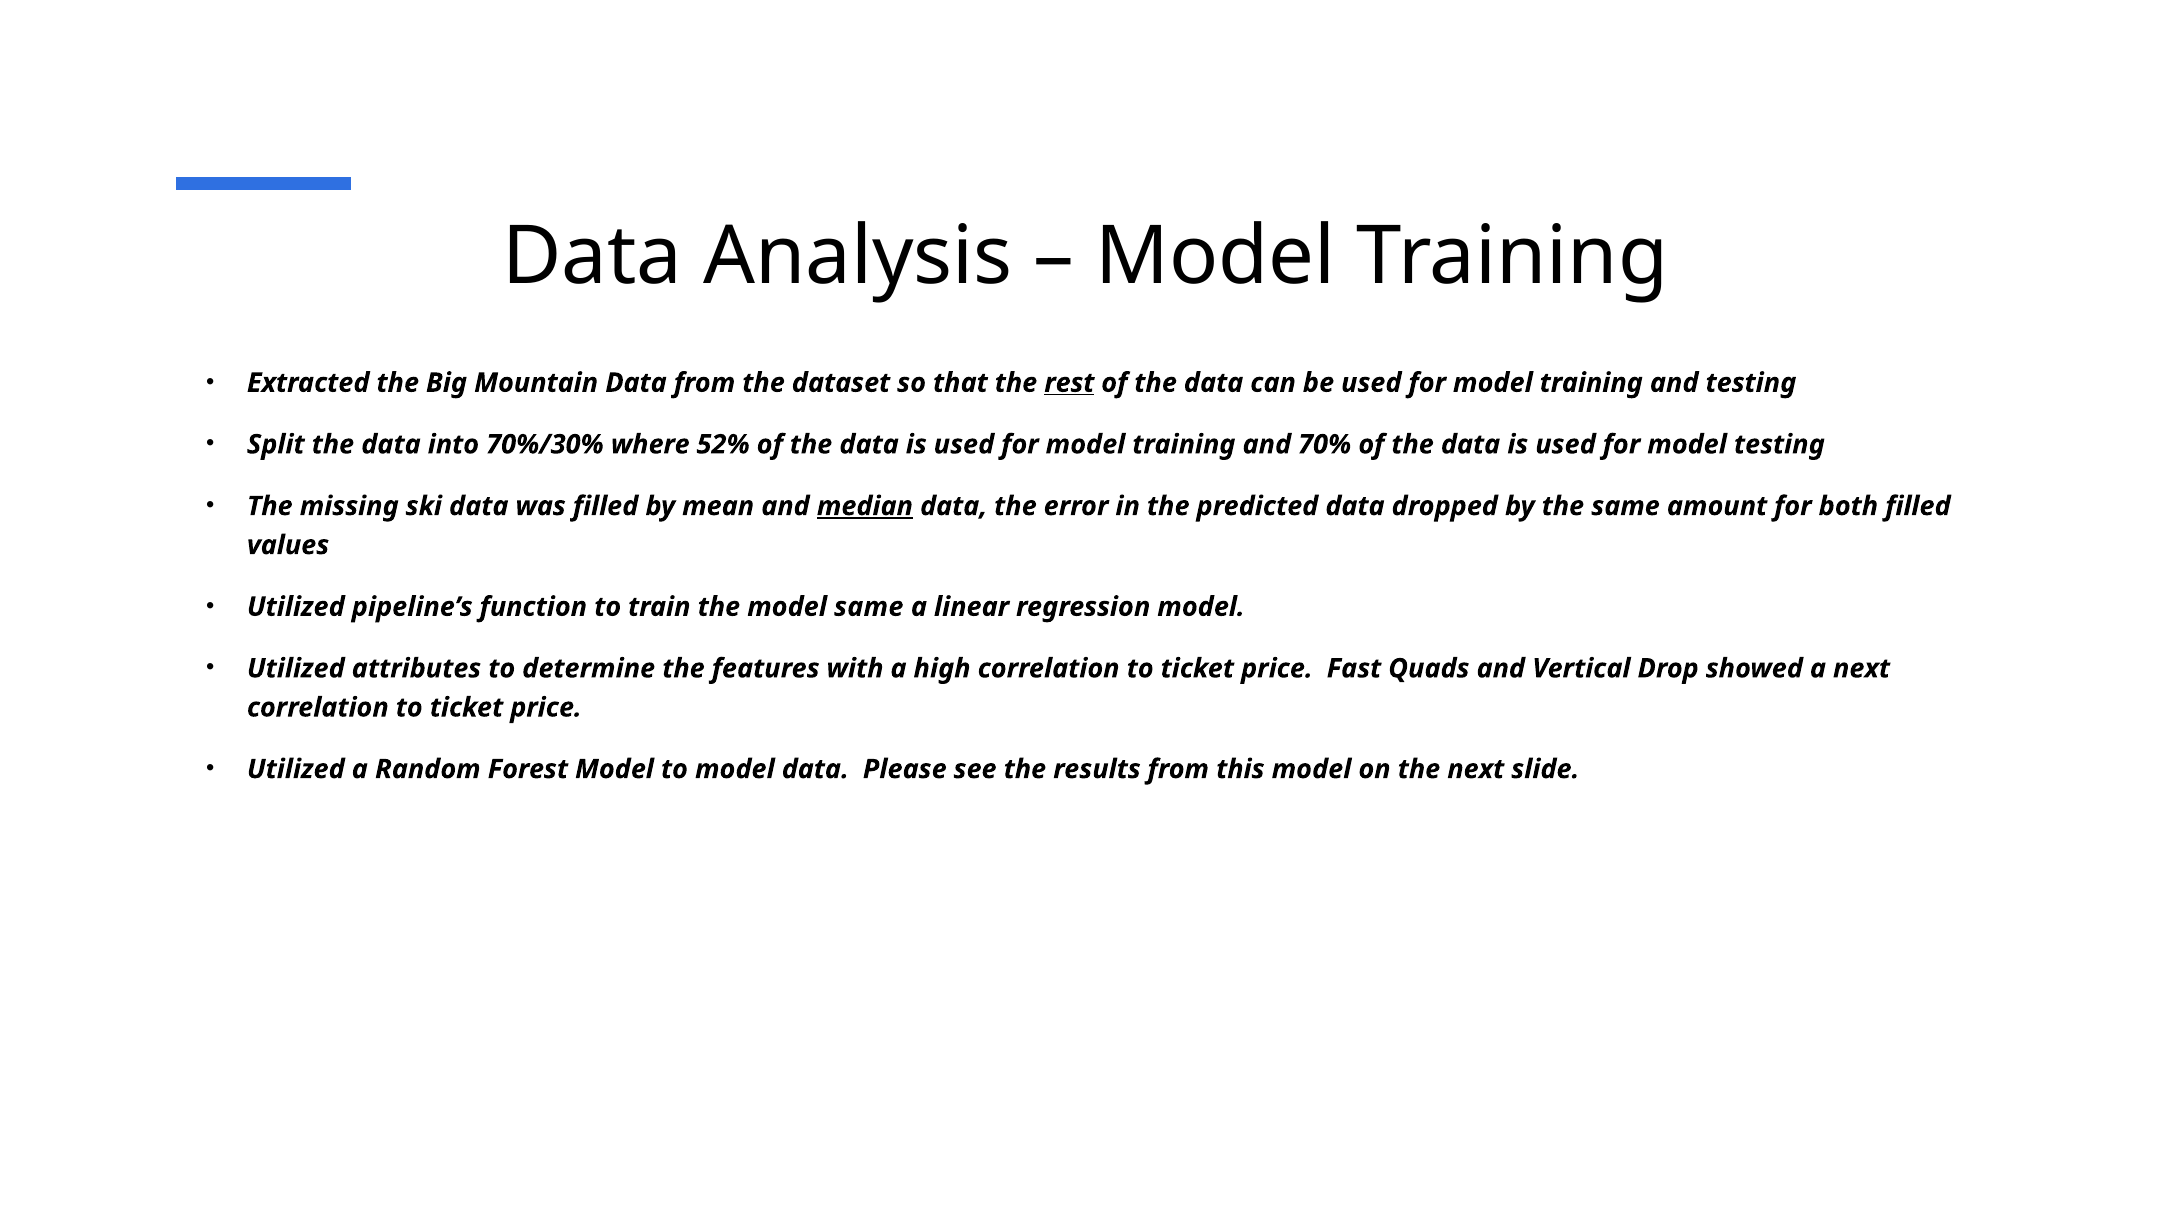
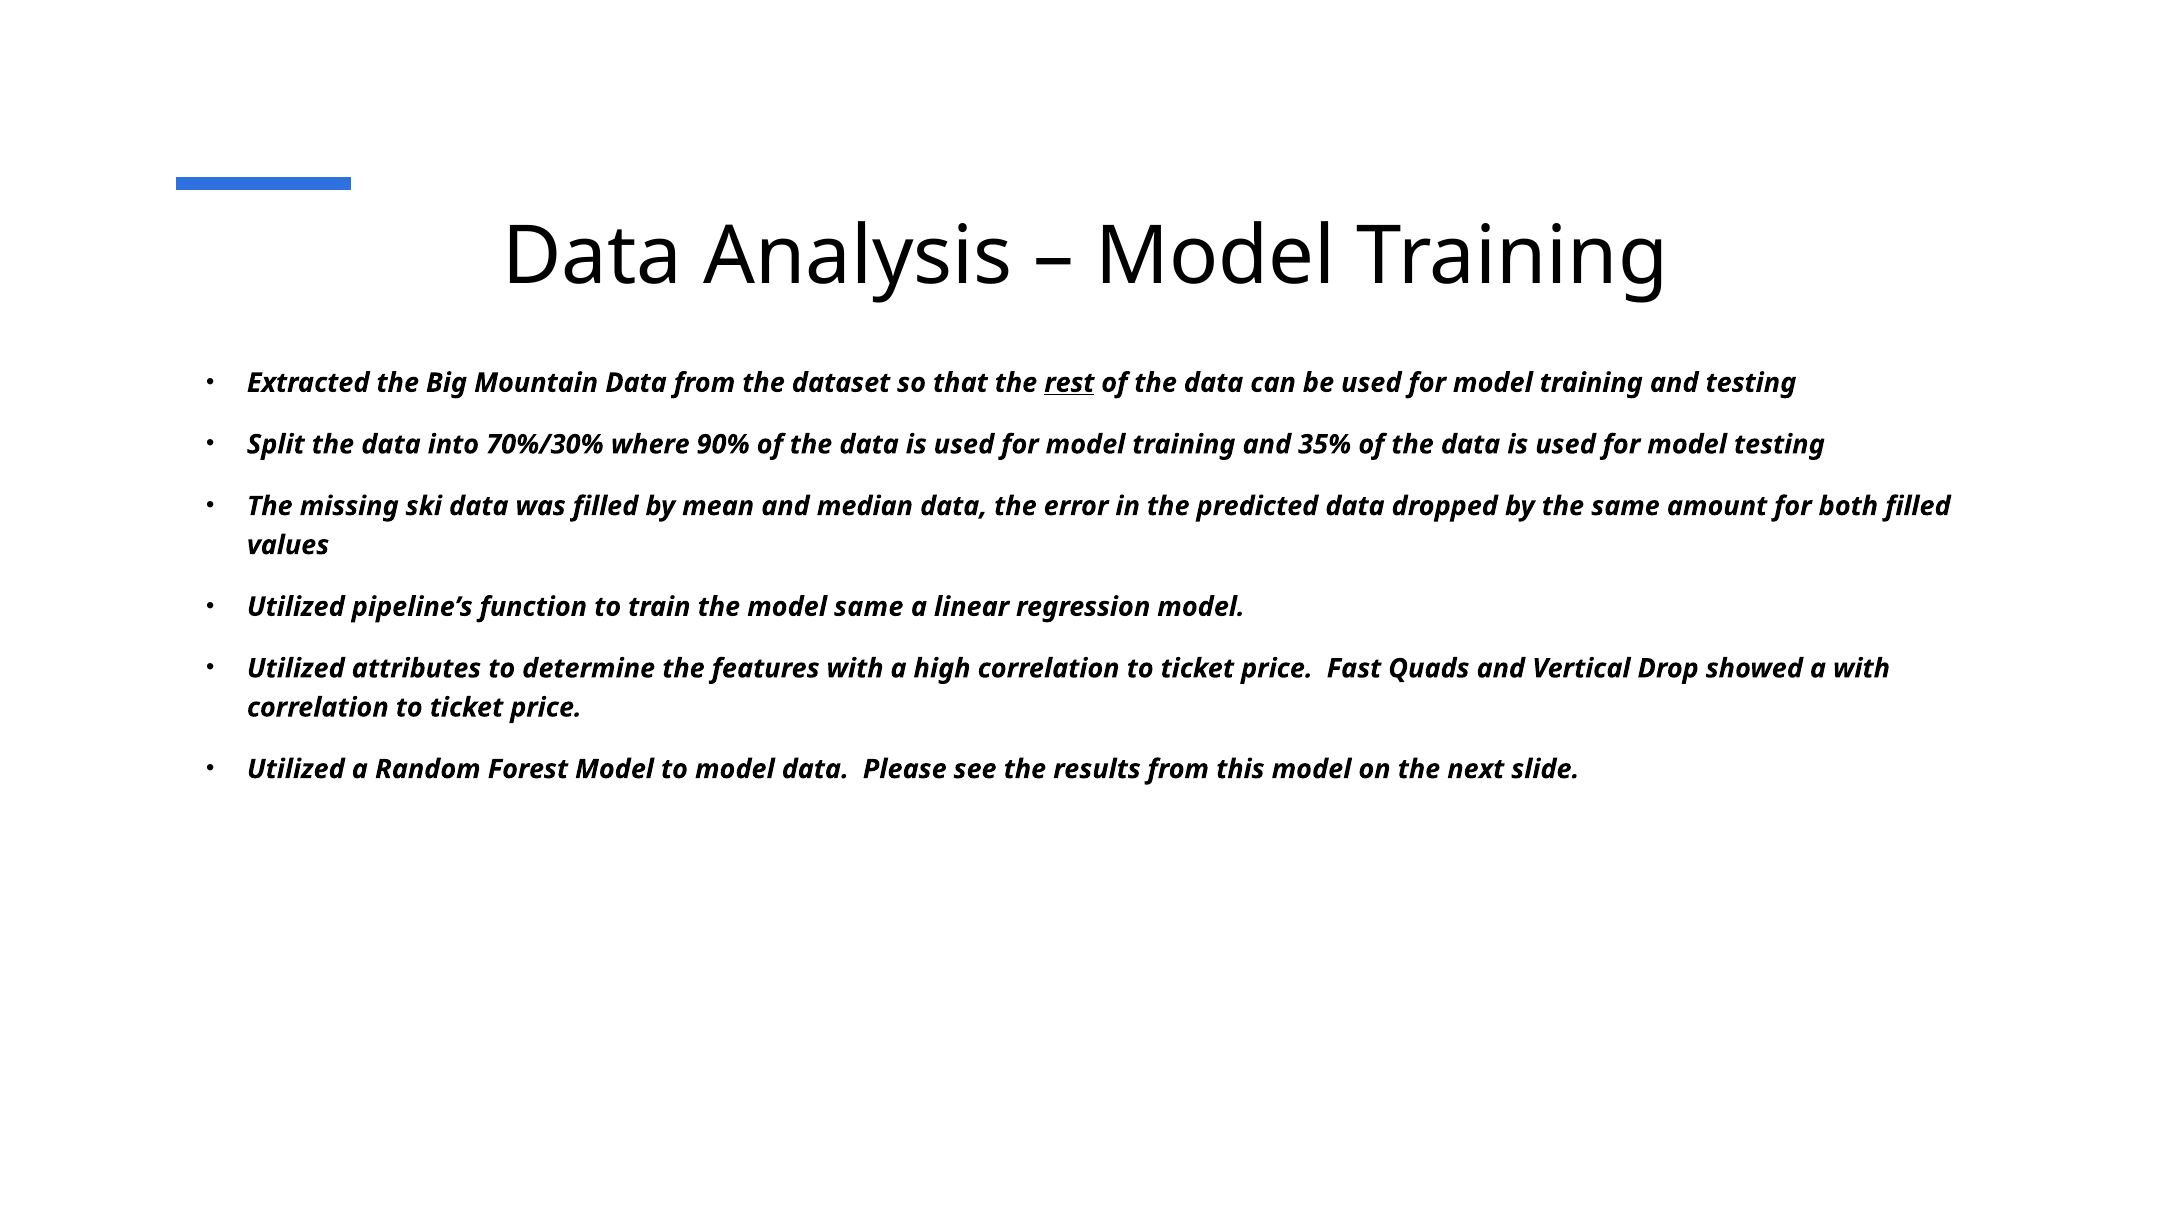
52%: 52% -> 90% (723, 445)
70%: 70% -> 35% (1325, 445)
median underline: present -> none (865, 506)
a next: next -> with (1861, 669)
